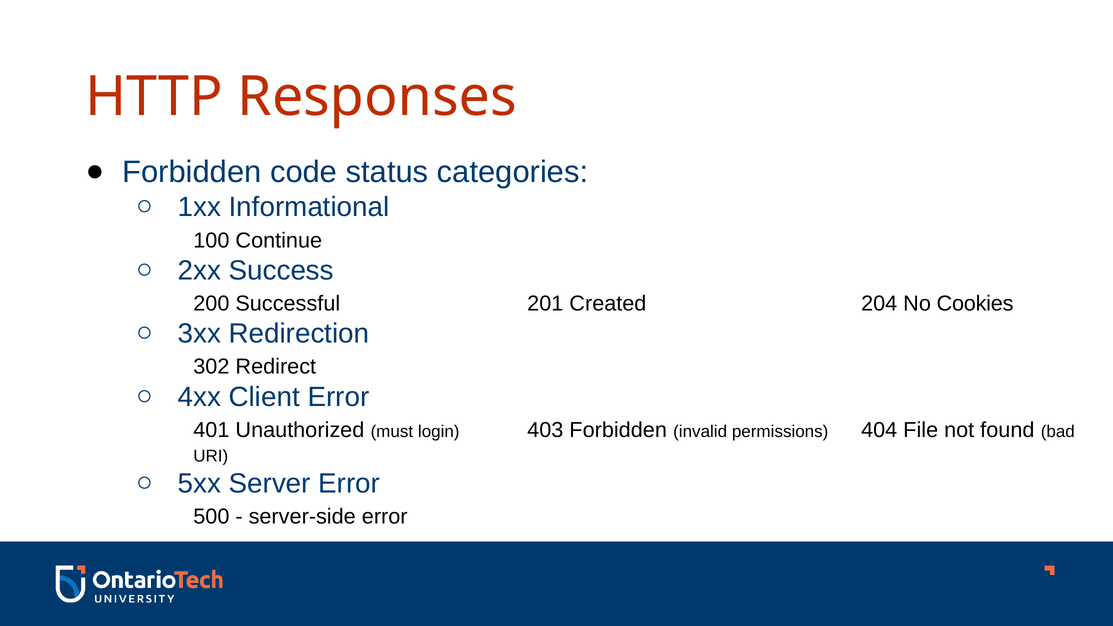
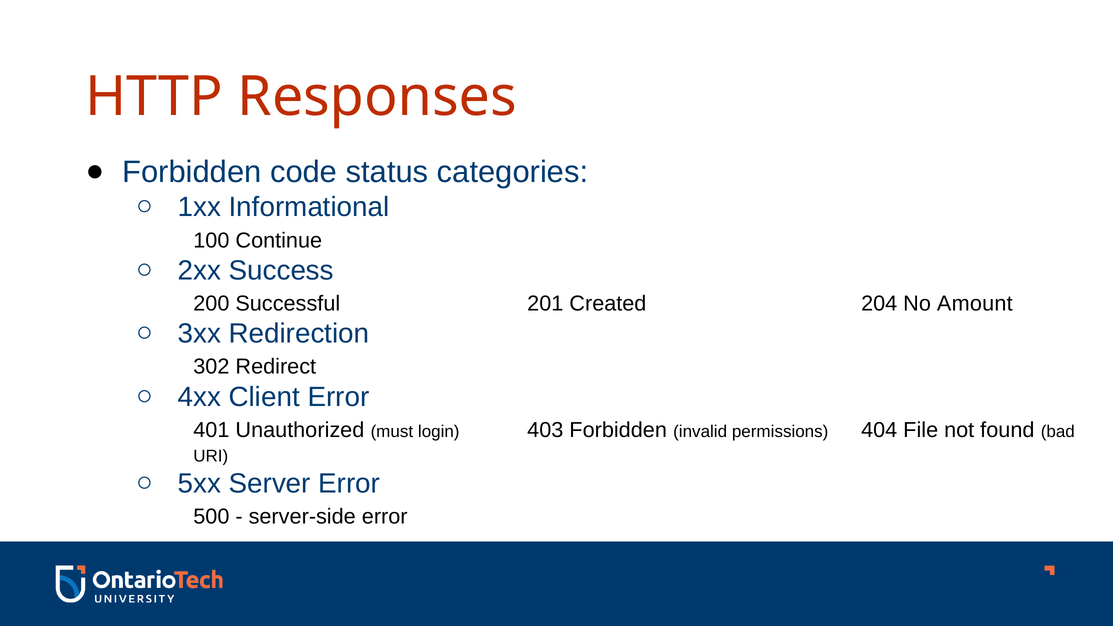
Cookies: Cookies -> Amount (975, 304)
